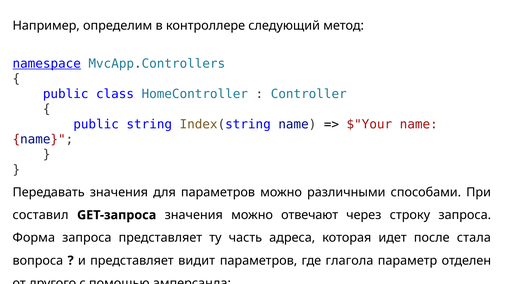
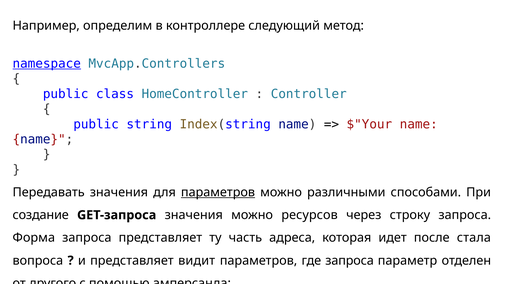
параметров underline: none -> present (218, 192)
составил: составил -> создание (41, 215)
отвечают: отвечают -> ресурсов (310, 215)
где глагола: глагола -> запроса (350, 261)
